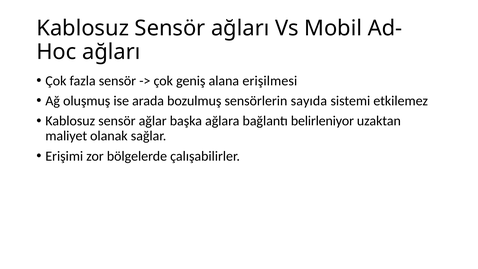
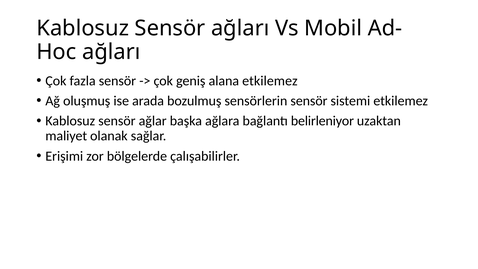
alana erişilmesi: erişilmesi -> etkilemez (270, 81)
sensörlerin sayıda: sayıda -> sensör (309, 101)
